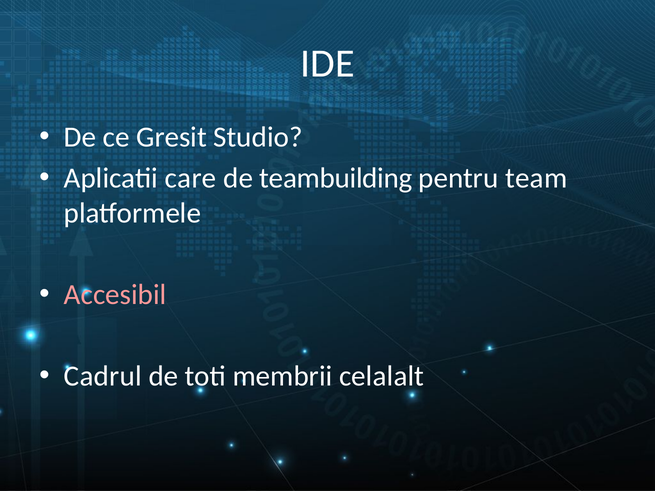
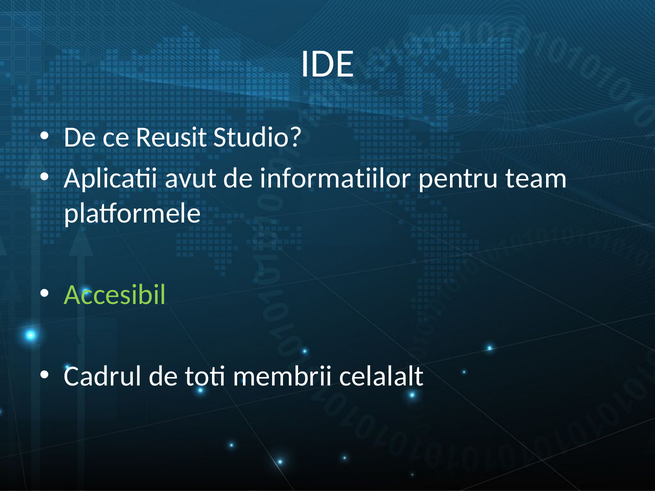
Gresit: Gresit -> Reusit (172, 137)
care: care -> avut (191, 178)
teambuilding: teambuilding -> informatiilor (336, 178)
Accesibil colour: pink -> light green (115, 295)
